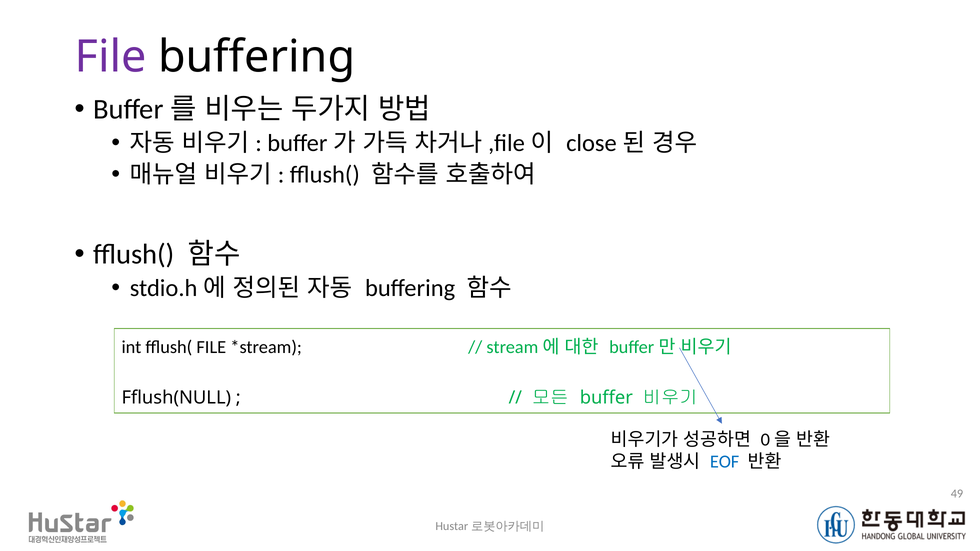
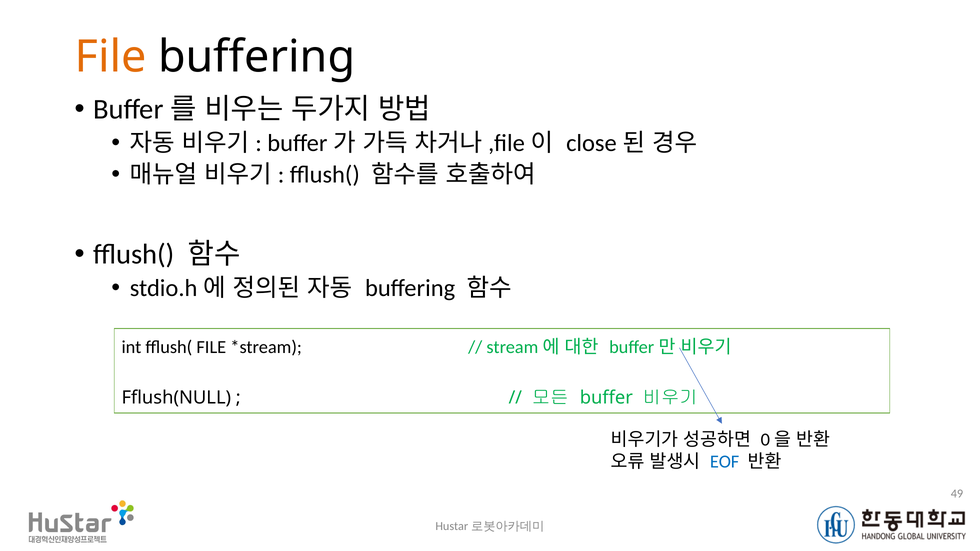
File colour: purple -> orange (111, 57)
